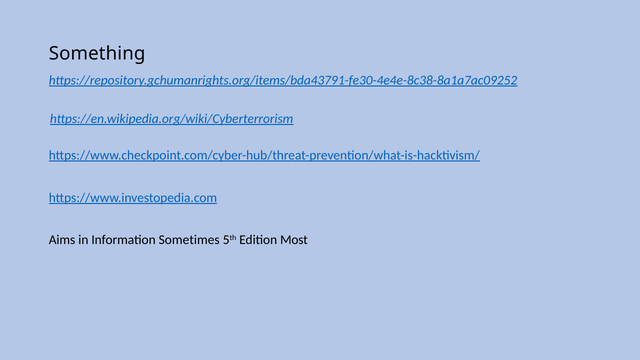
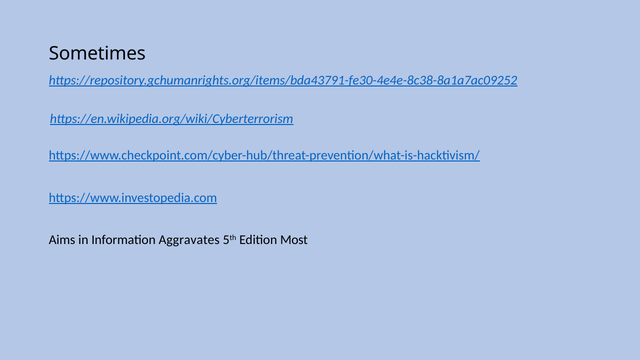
Something: Something -> Sometimes (97, 54)
Sometimes: Sometimes -> Aggravates (189, 240)
